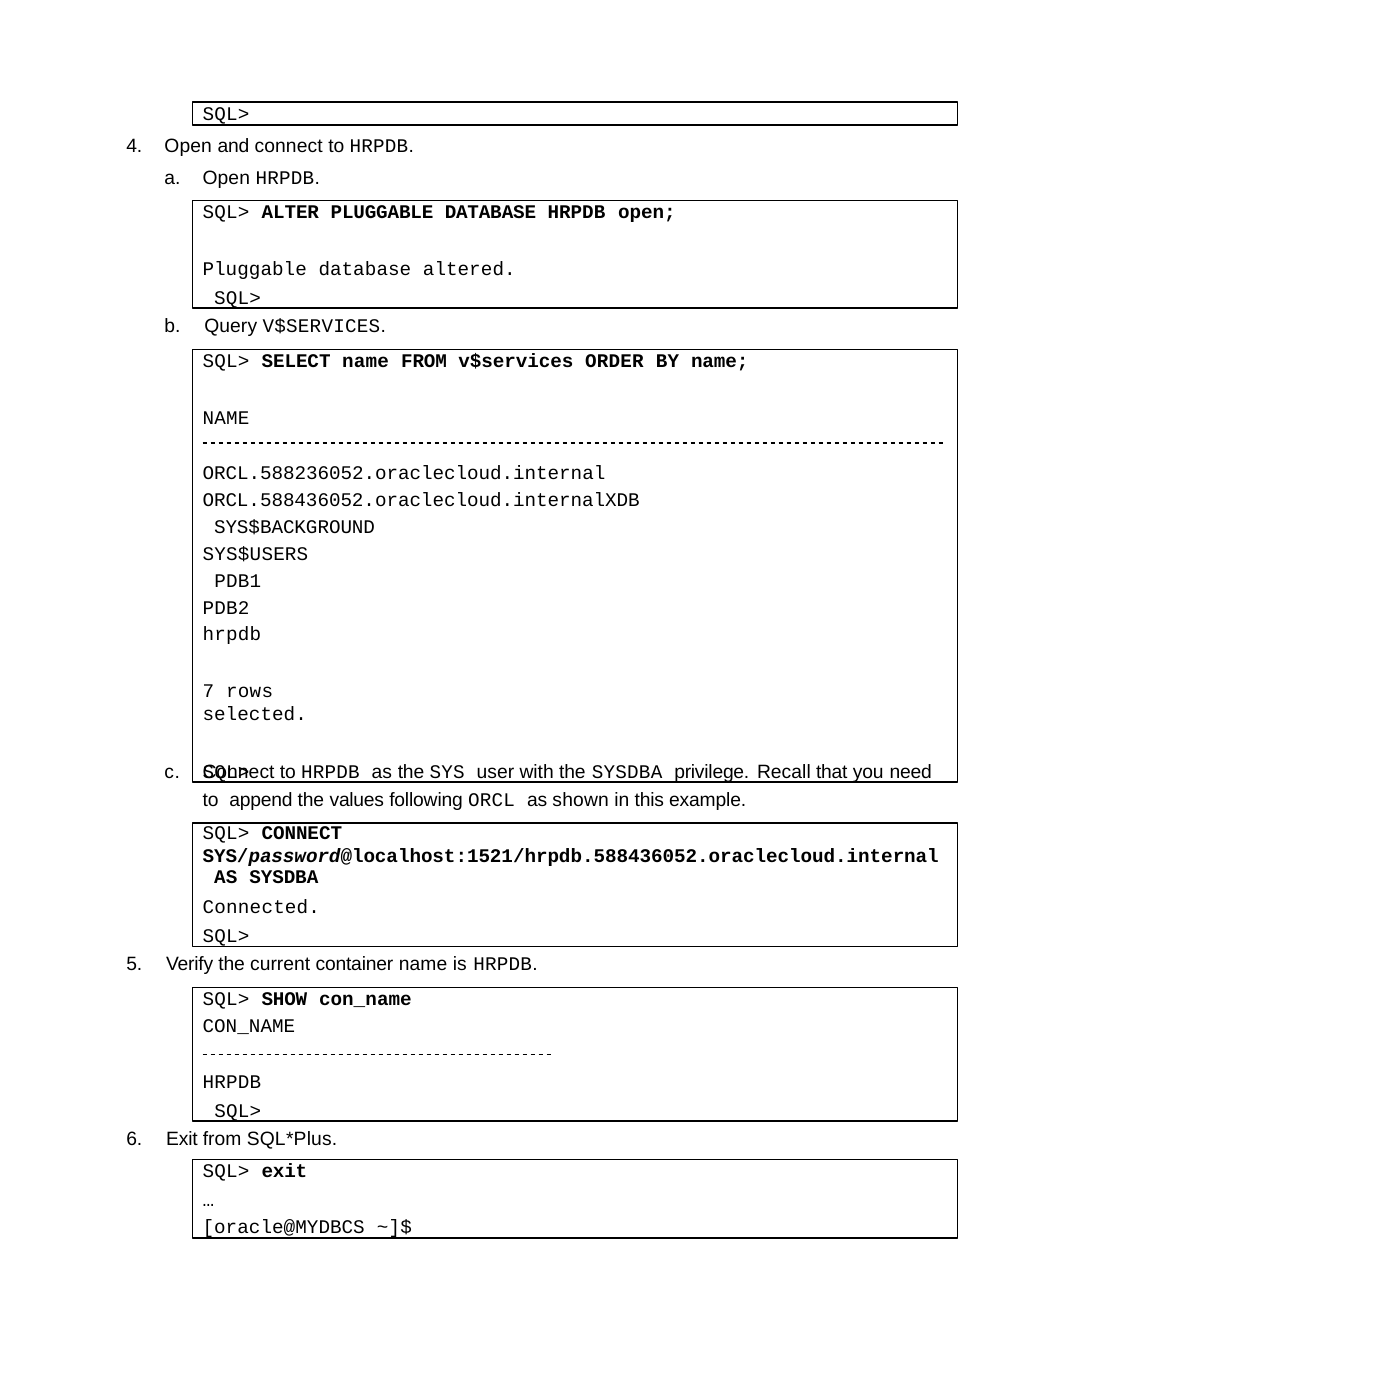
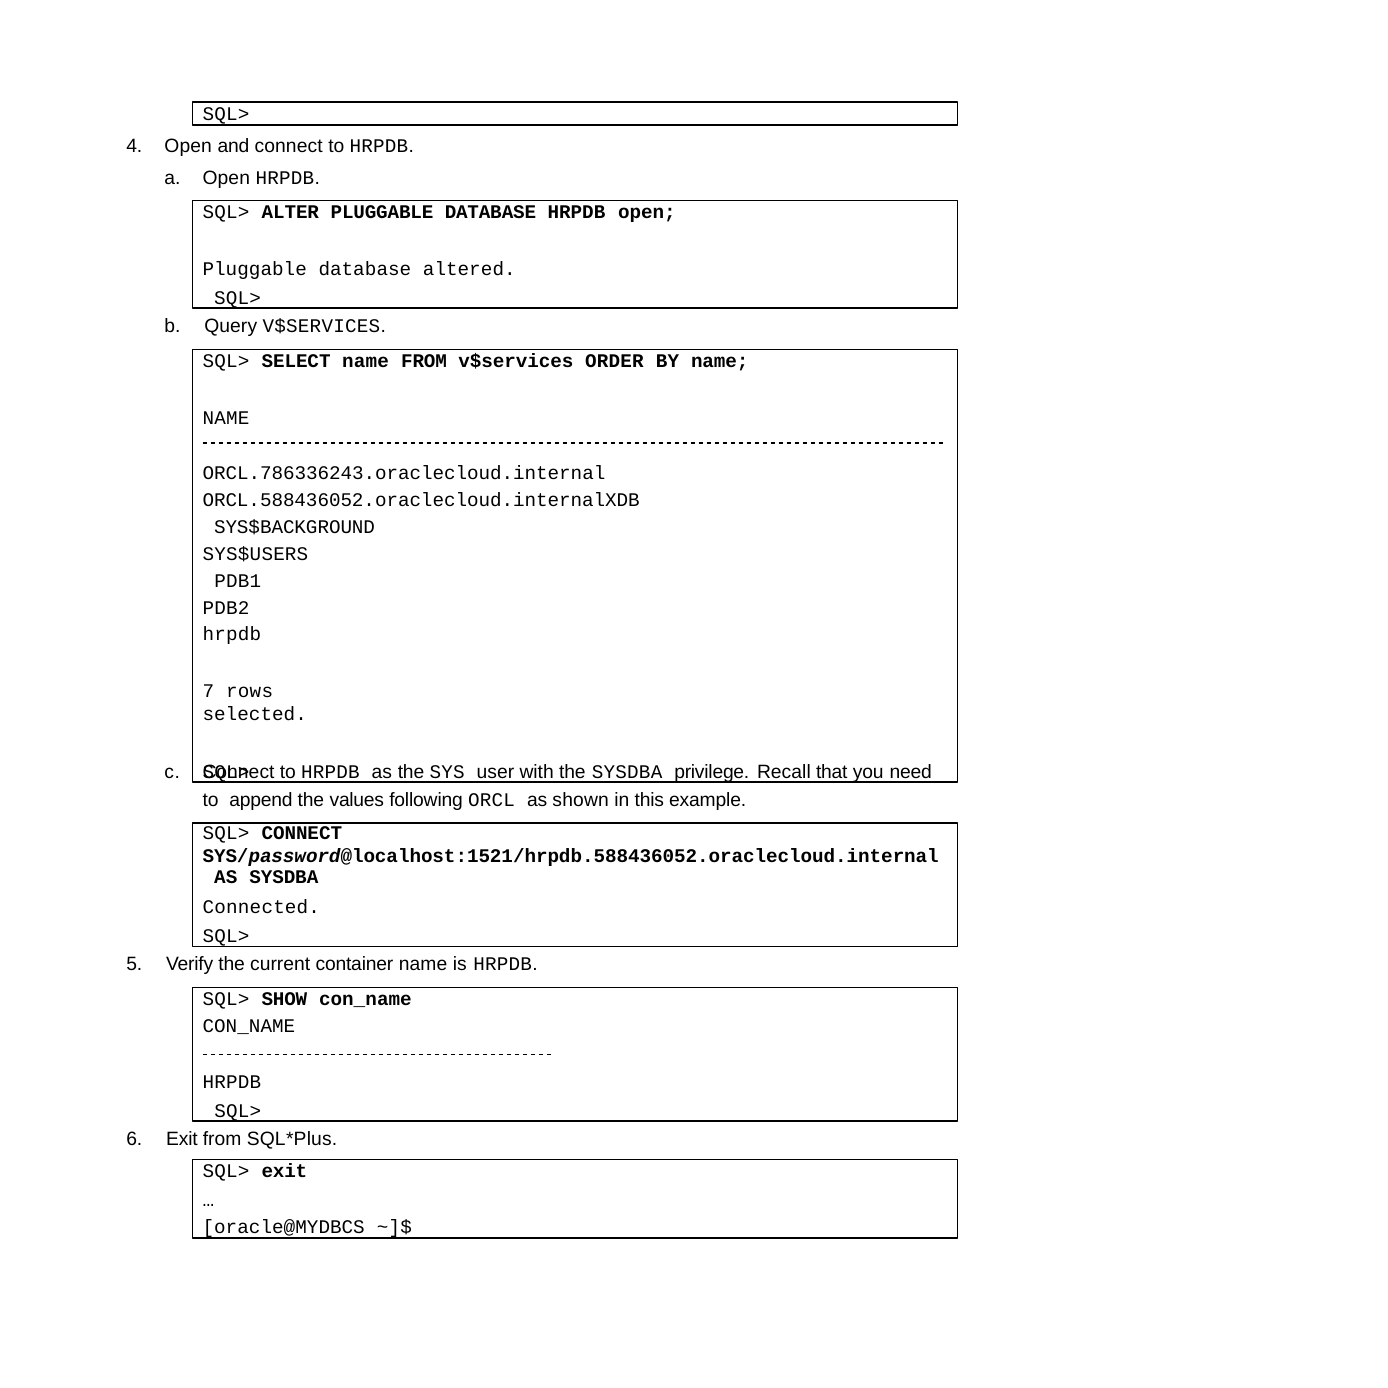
ORCL.588236052.oraclecloud.internal: ORCL.588236052.oraclecloud.internal -> ORCL.786336243.oraclecloud.internal (404, 473)
